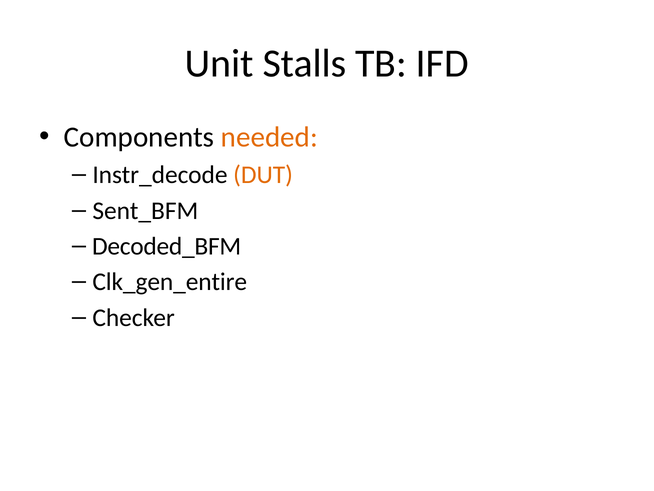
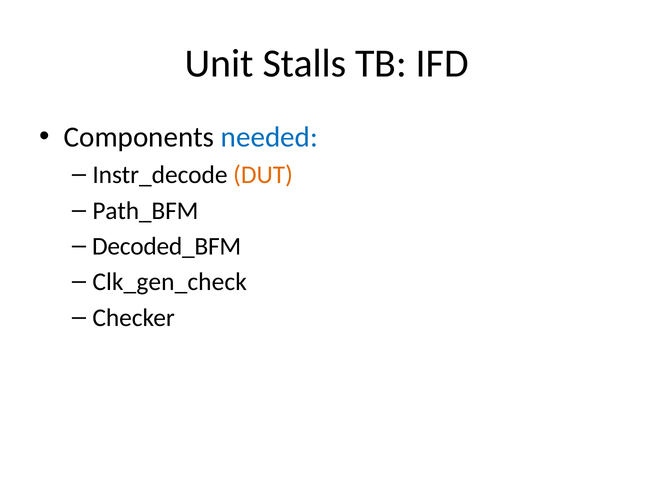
needed colour: orange -> blue (269, 137)
Sent_BFM: Sent_BFM -> Path_BFM (145, 210)
Clk_gen_entire: Clk_gen_entire -> Clk_gen_check (170, 282)
